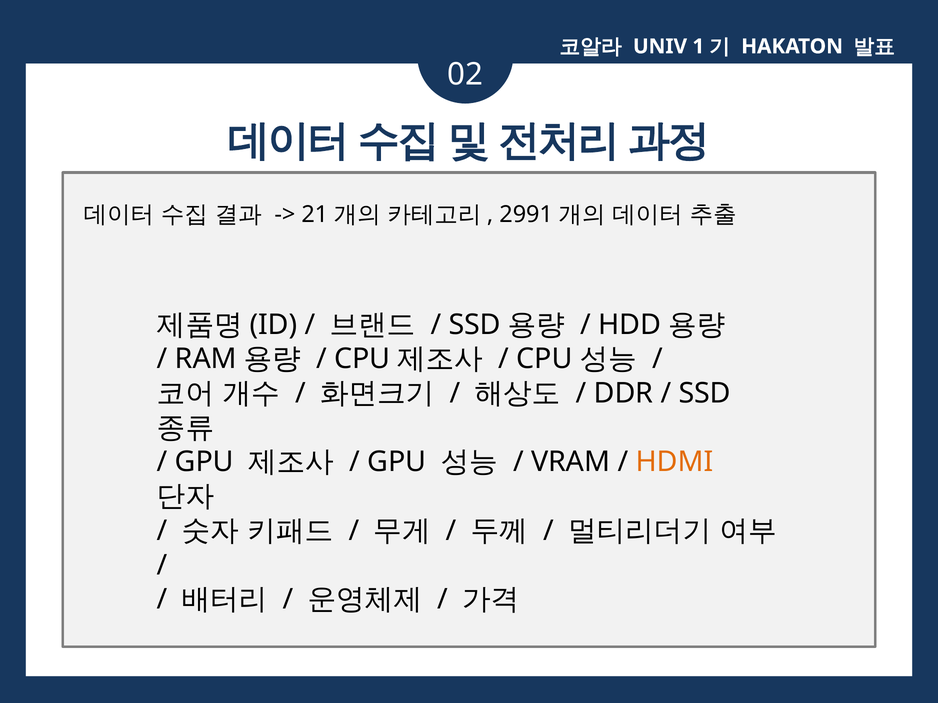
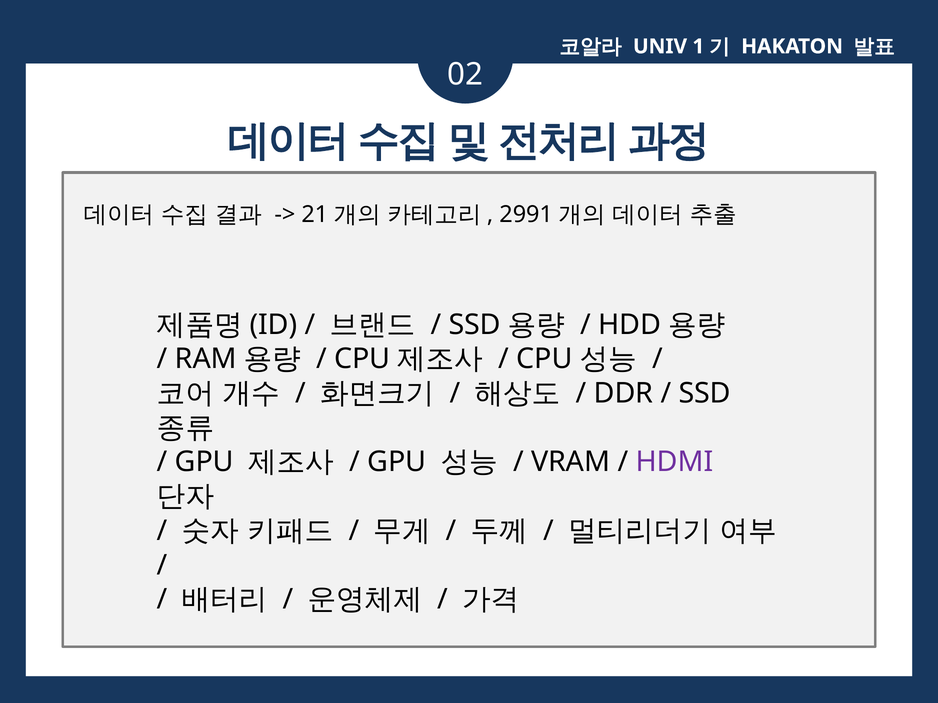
HDMI colour: orange -> purple (675, 462)
